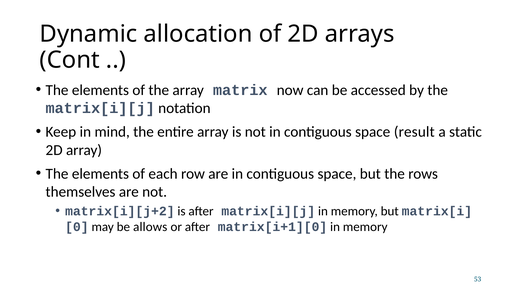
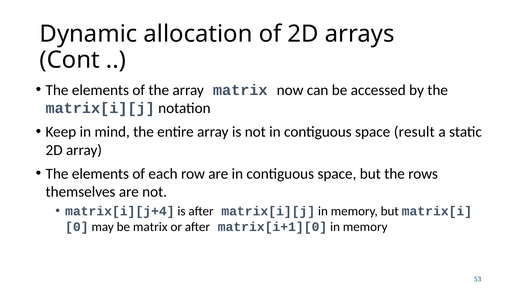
matrix[i][j+2: matrix[i][j+2 -> matrix[i][j+4 (120, 211)
be allows: allows -> matrix (150, 227)
